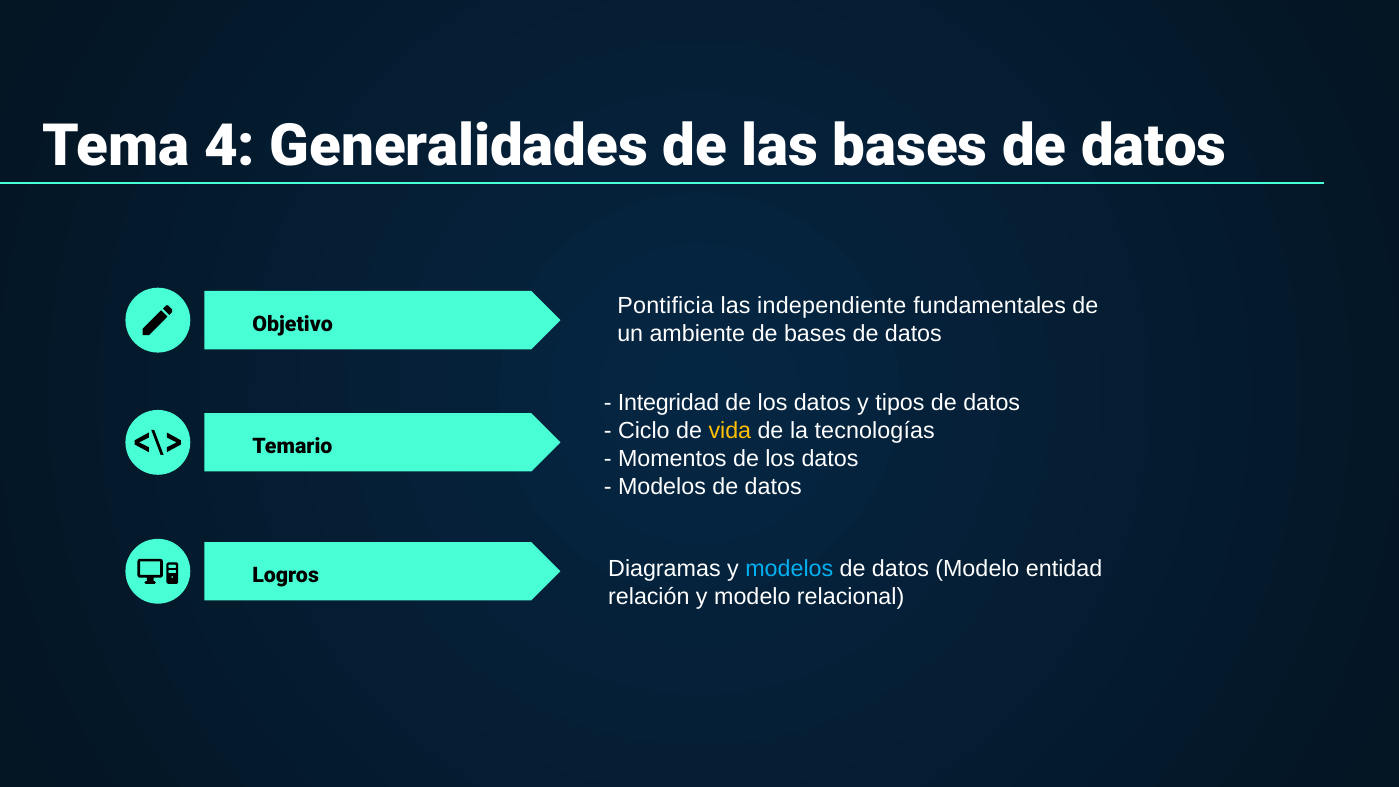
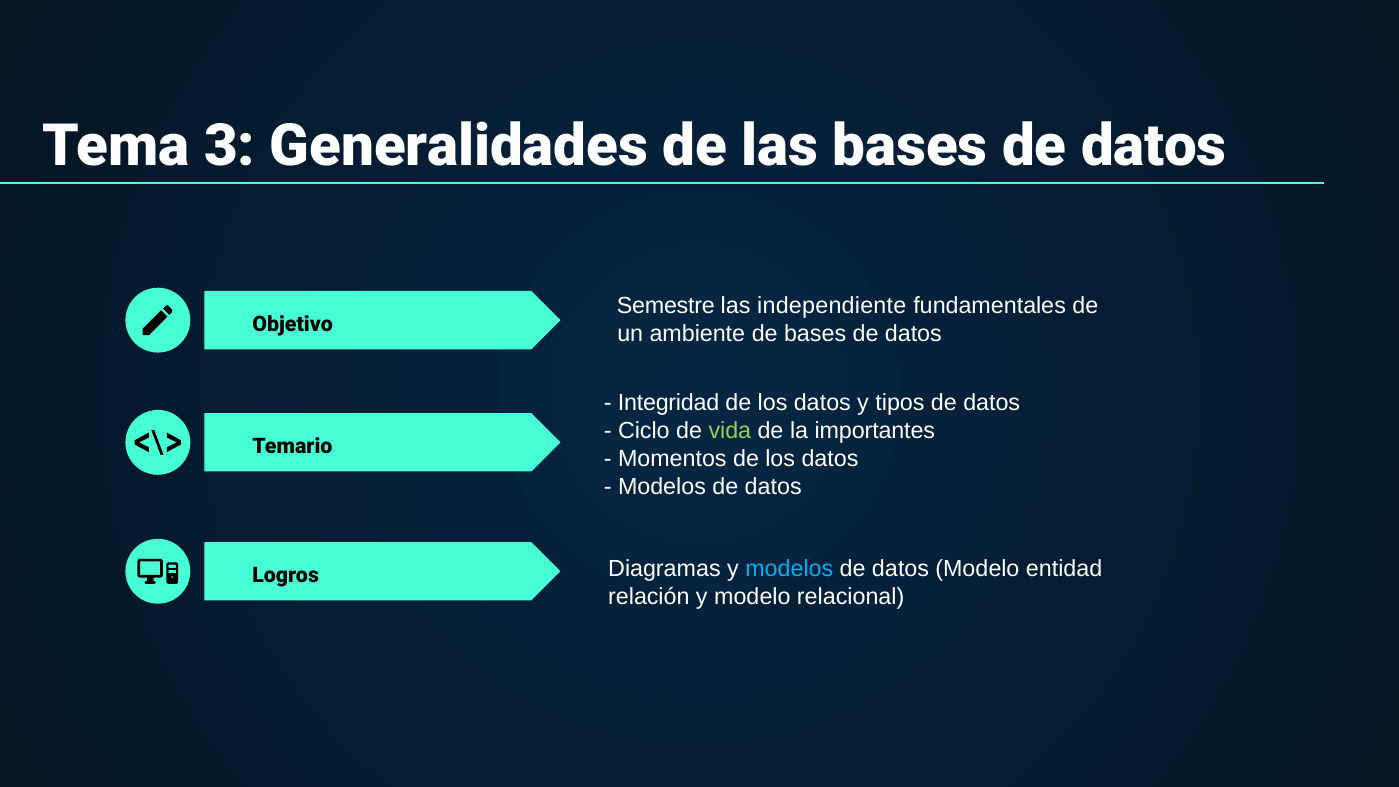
4: 4 -> 3 (230, 147)
Pontificia: Pontificia -> Semestre (666, 306)
vida colour: yellow -> light green (730, 431)
tecnologías: tecnologías -> importantes (875, 431)
